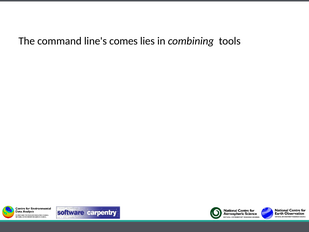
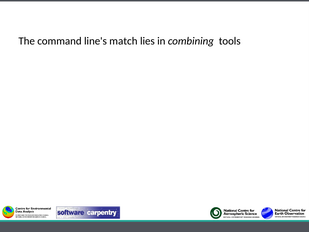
comes: comes -> match (123, 41)
